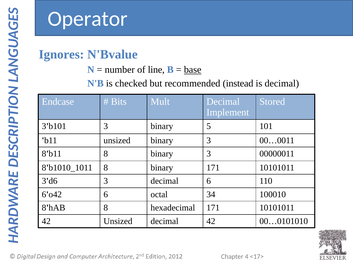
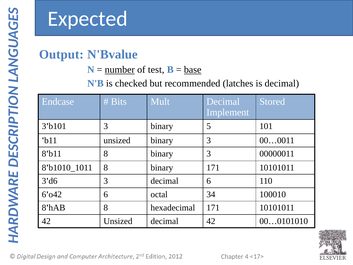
Operator: Operator -> Expected (88, 19)
Ignores: Ignores -> Output (61, 54)
number underline: none -> present (120, 70)
line: line -> test (156, 70)
instead: instead -> latches (238, 83)
